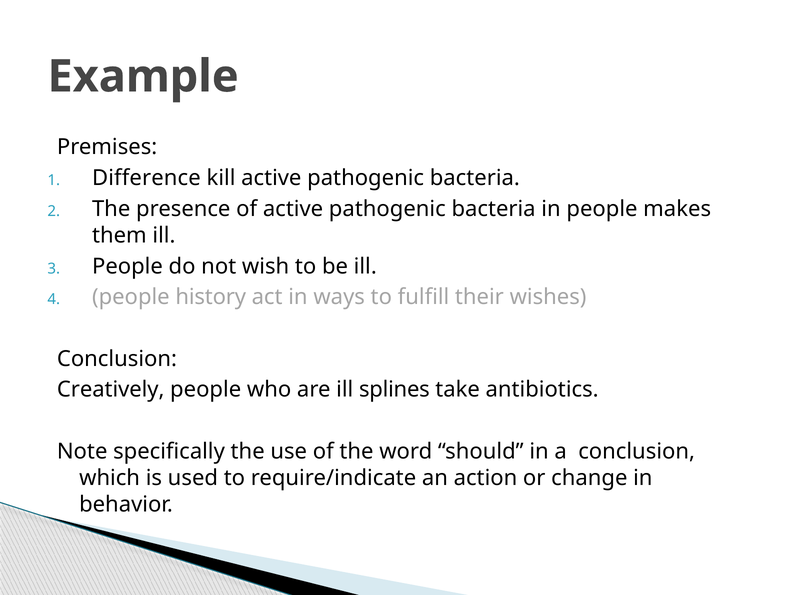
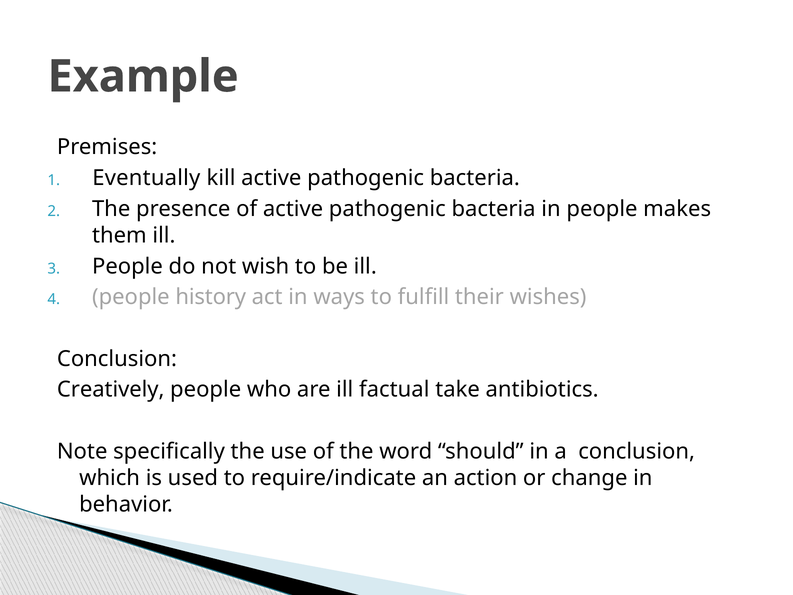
Difference: Difference -> Eventually (146, 178)
splines: splines -> factual (394, 390)
